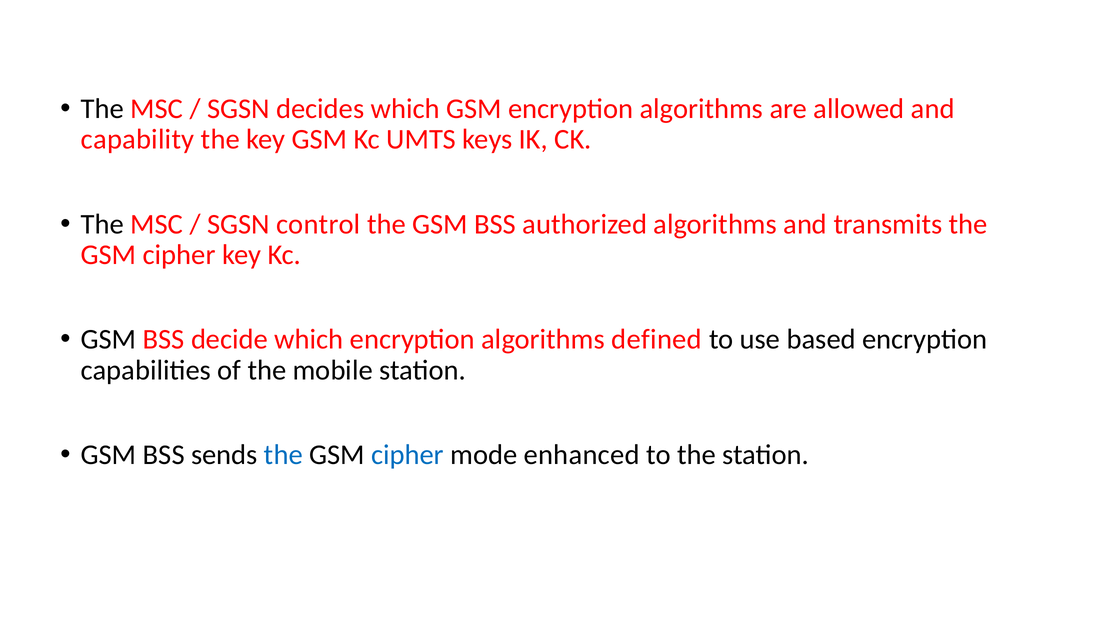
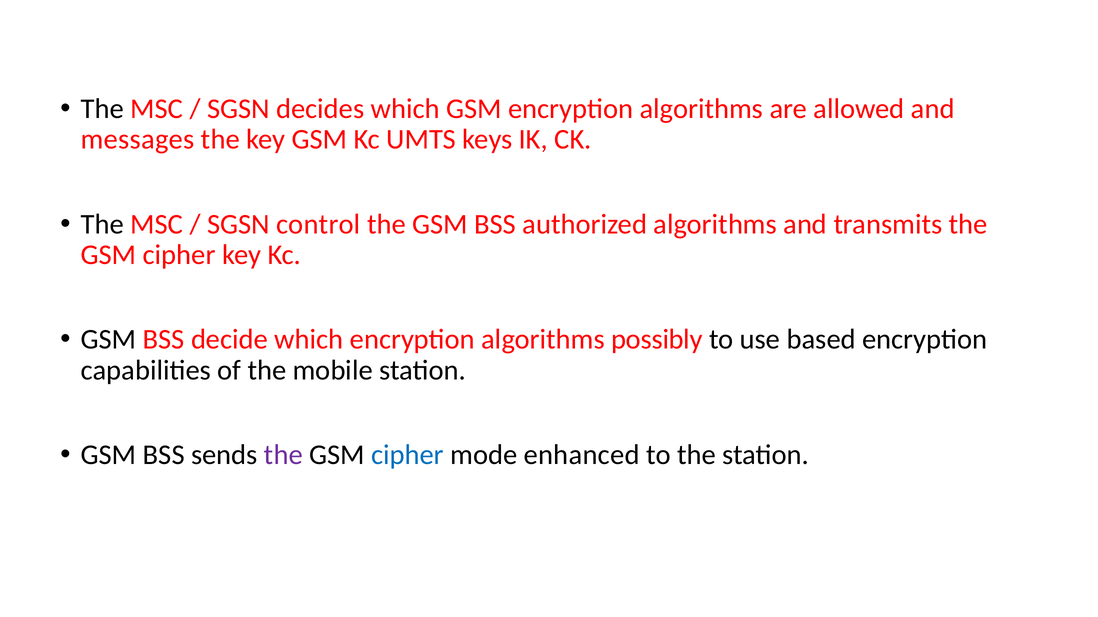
capability: capability -> messages (138, 140)
defined: defined -> possibly (657, 340)
the colour: blue -> purple (283, 455)
